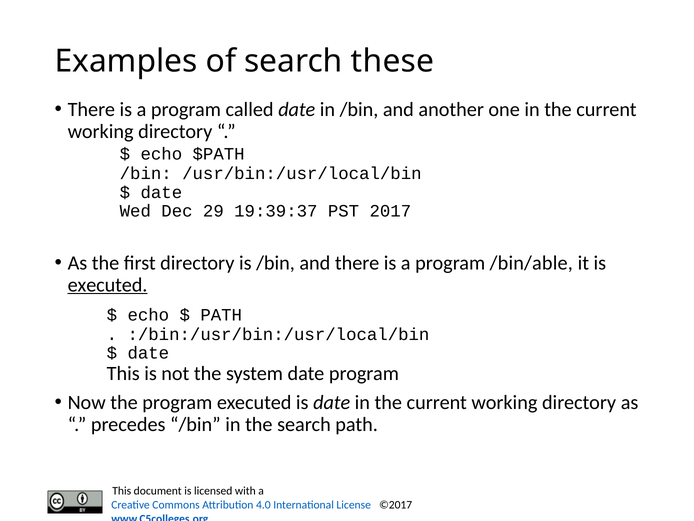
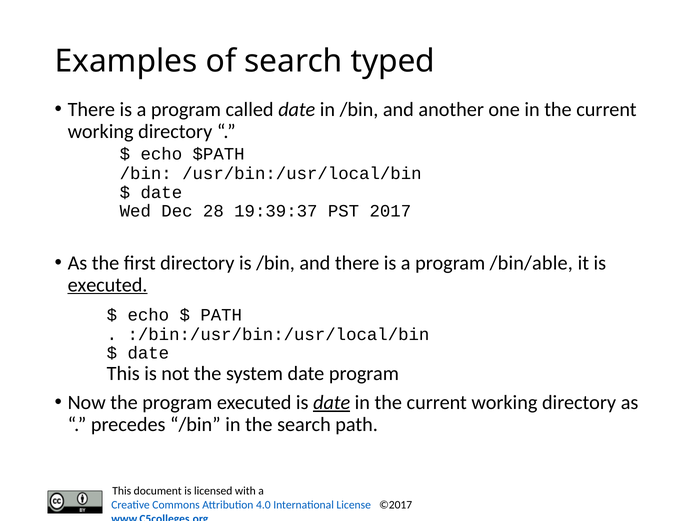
these: these -> typed (393, 61)
29: 29 -> 28 (213, 211)
date underline: none -> present (332, 402)
